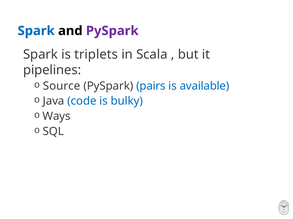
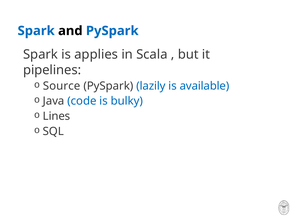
PySpark colour: purple -> blue (112, 31)
triplets: triplets -> applies (96, 55)
pairs: pairs -> lazily (151, 86)
Ways: Ways -> Lines (56, 117)
